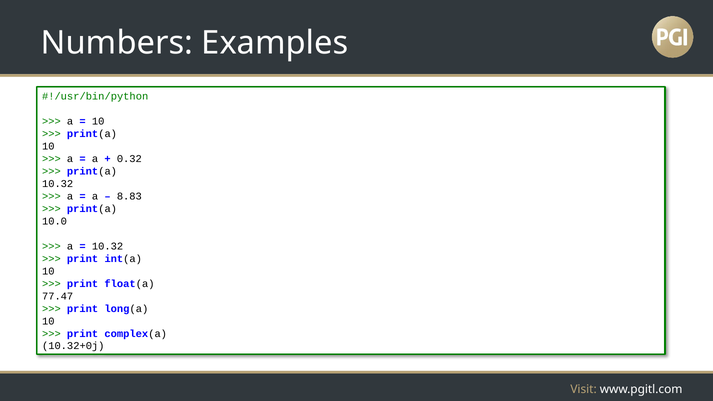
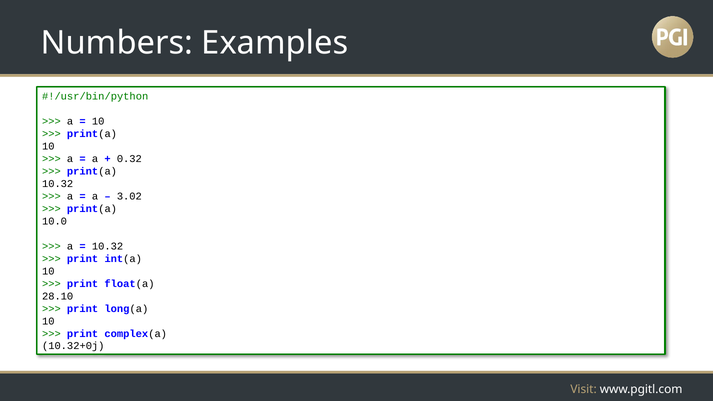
8.83: 8.83 -> 3.02 (129, 196)
77.47: 77.47 -> 28.10 (58, 296)
